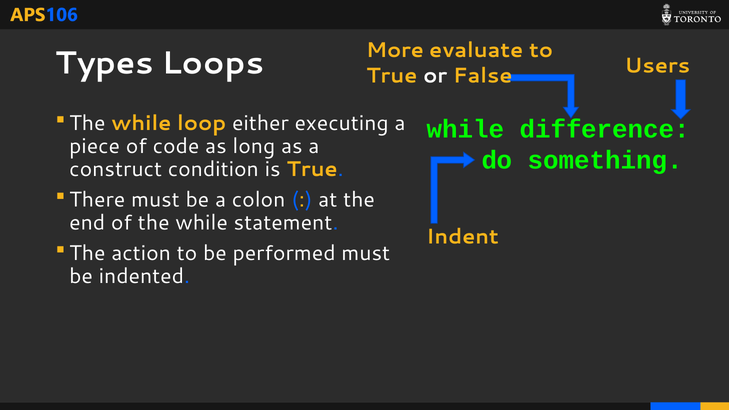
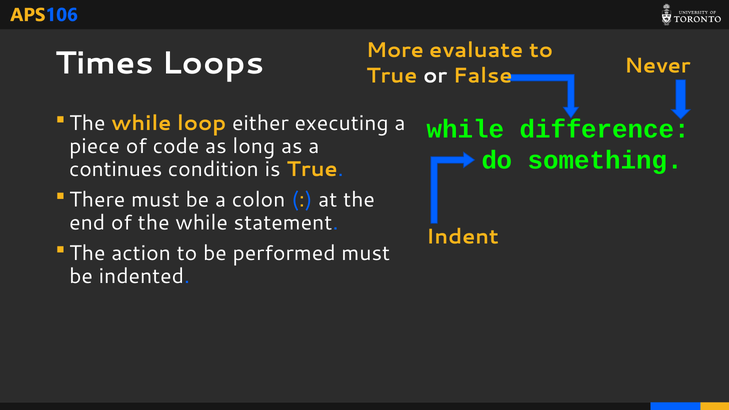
Types: Types -> Times (105, 63)
Users: Users -> Never (657, 66)
construct: construct -> continues (116, 169)
